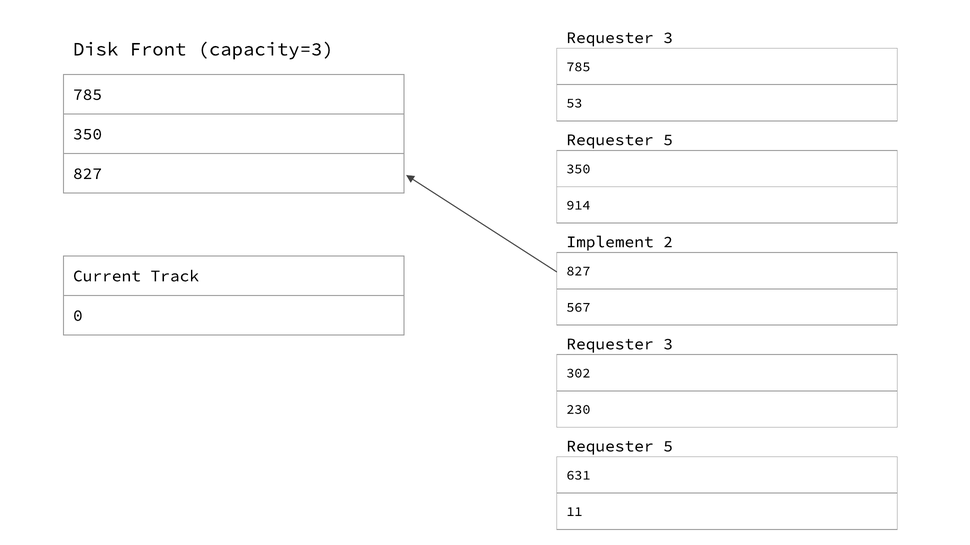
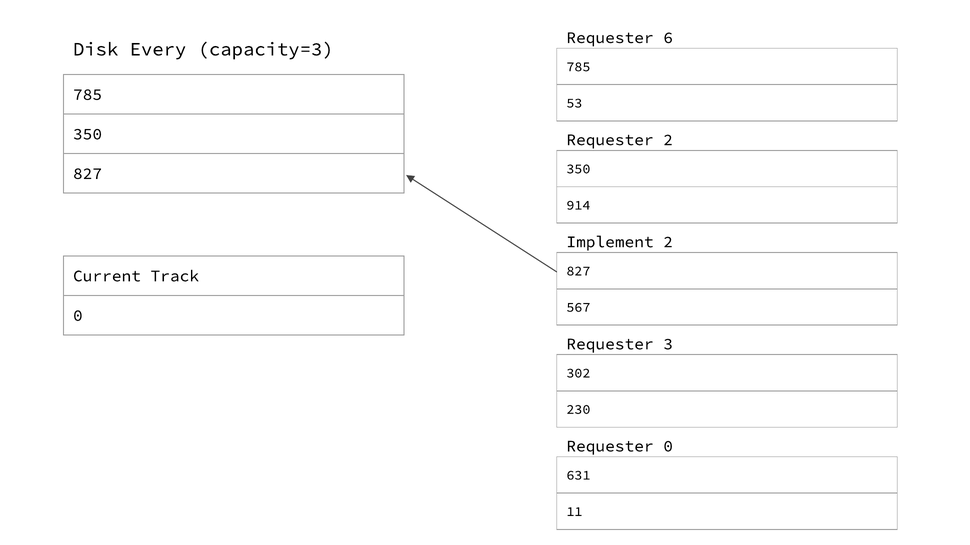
3: 3 -> 6 (668, 38)
Front: Front -> Every (158, 49)
5: 5 -> 2 (668, 140)
5: 5 -> 0 (668, 447)
